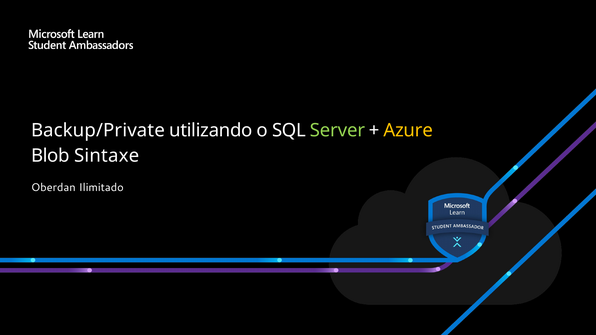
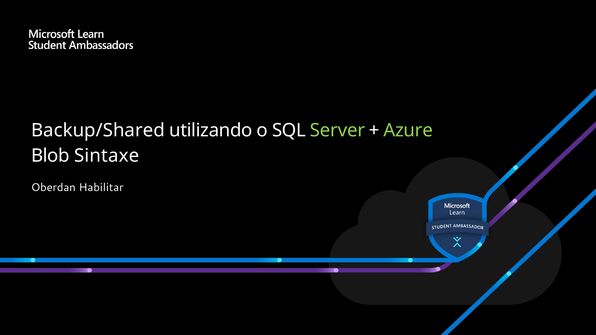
Backup/Private: Backup/Private -> Backup/Shared (98, 130)
Azure colour: yellow -> light green (408, 130)
Ilimitado: Ilimitado -> Habilitar (101, 188)
